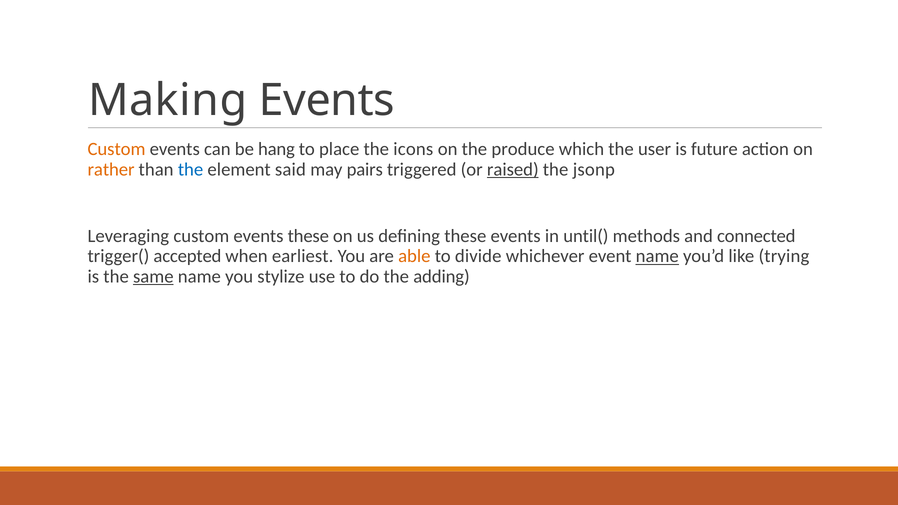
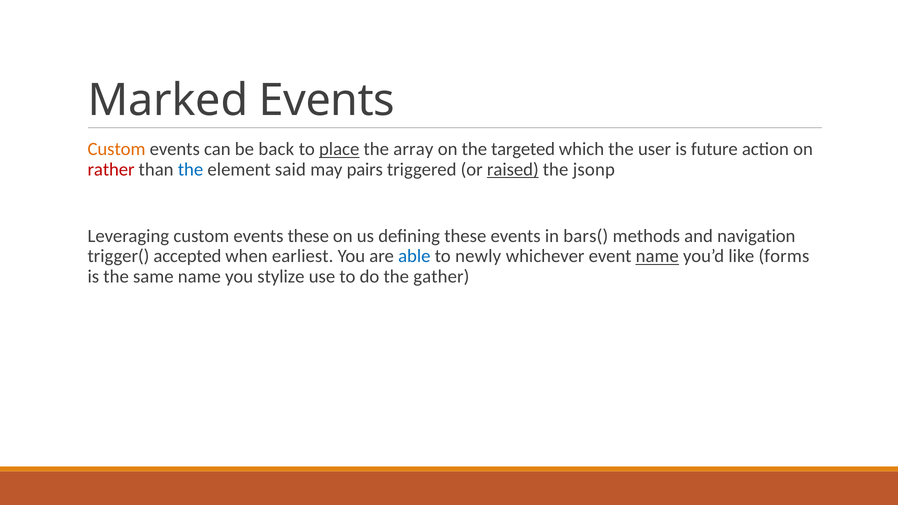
Making: Making -> Marked (168, 101)
hang: hang -> back (276, 149)
place underline: none -> present (339, 149)
icons: icons -> array (413, 149)
produce: produce -> targeted (523, 149)
rather colour: orange -> red (111, 170)
until(: until( -> bars( (586, 236)
connected: connected -> navigation (756, 236)
able colour: orange -> blue (414, 256)
divide: divide -> newly (478, 256)
trying: trying -> forms (784, 256)
same underline: present -> none (153, 277)
adding: adding -> gather (441, 277)
